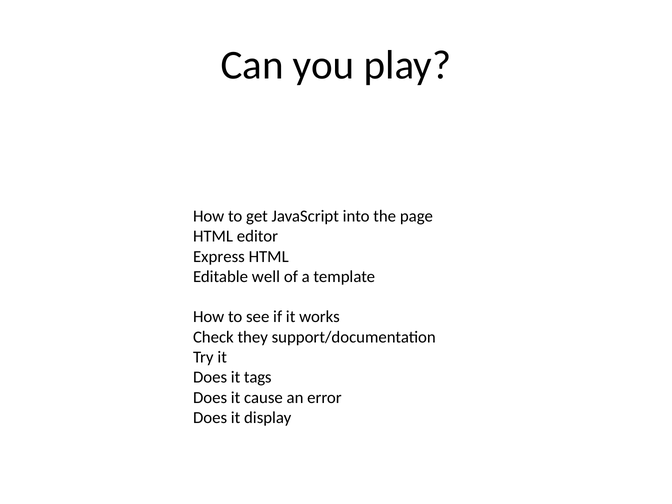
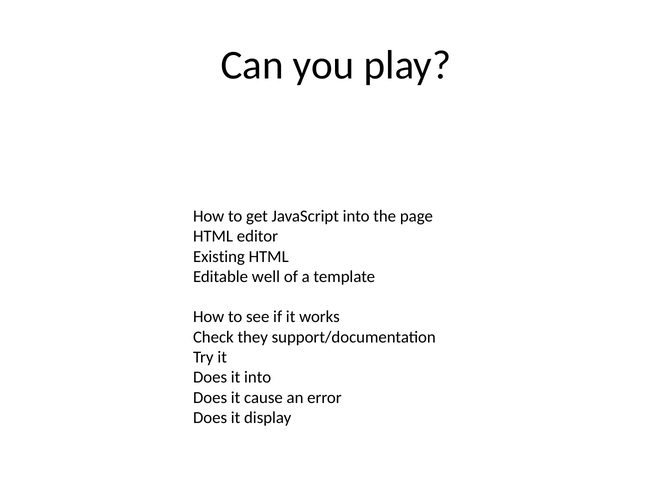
Express: Express -> Existing (219, 256)
it tags: tags -> into (258, 377)
